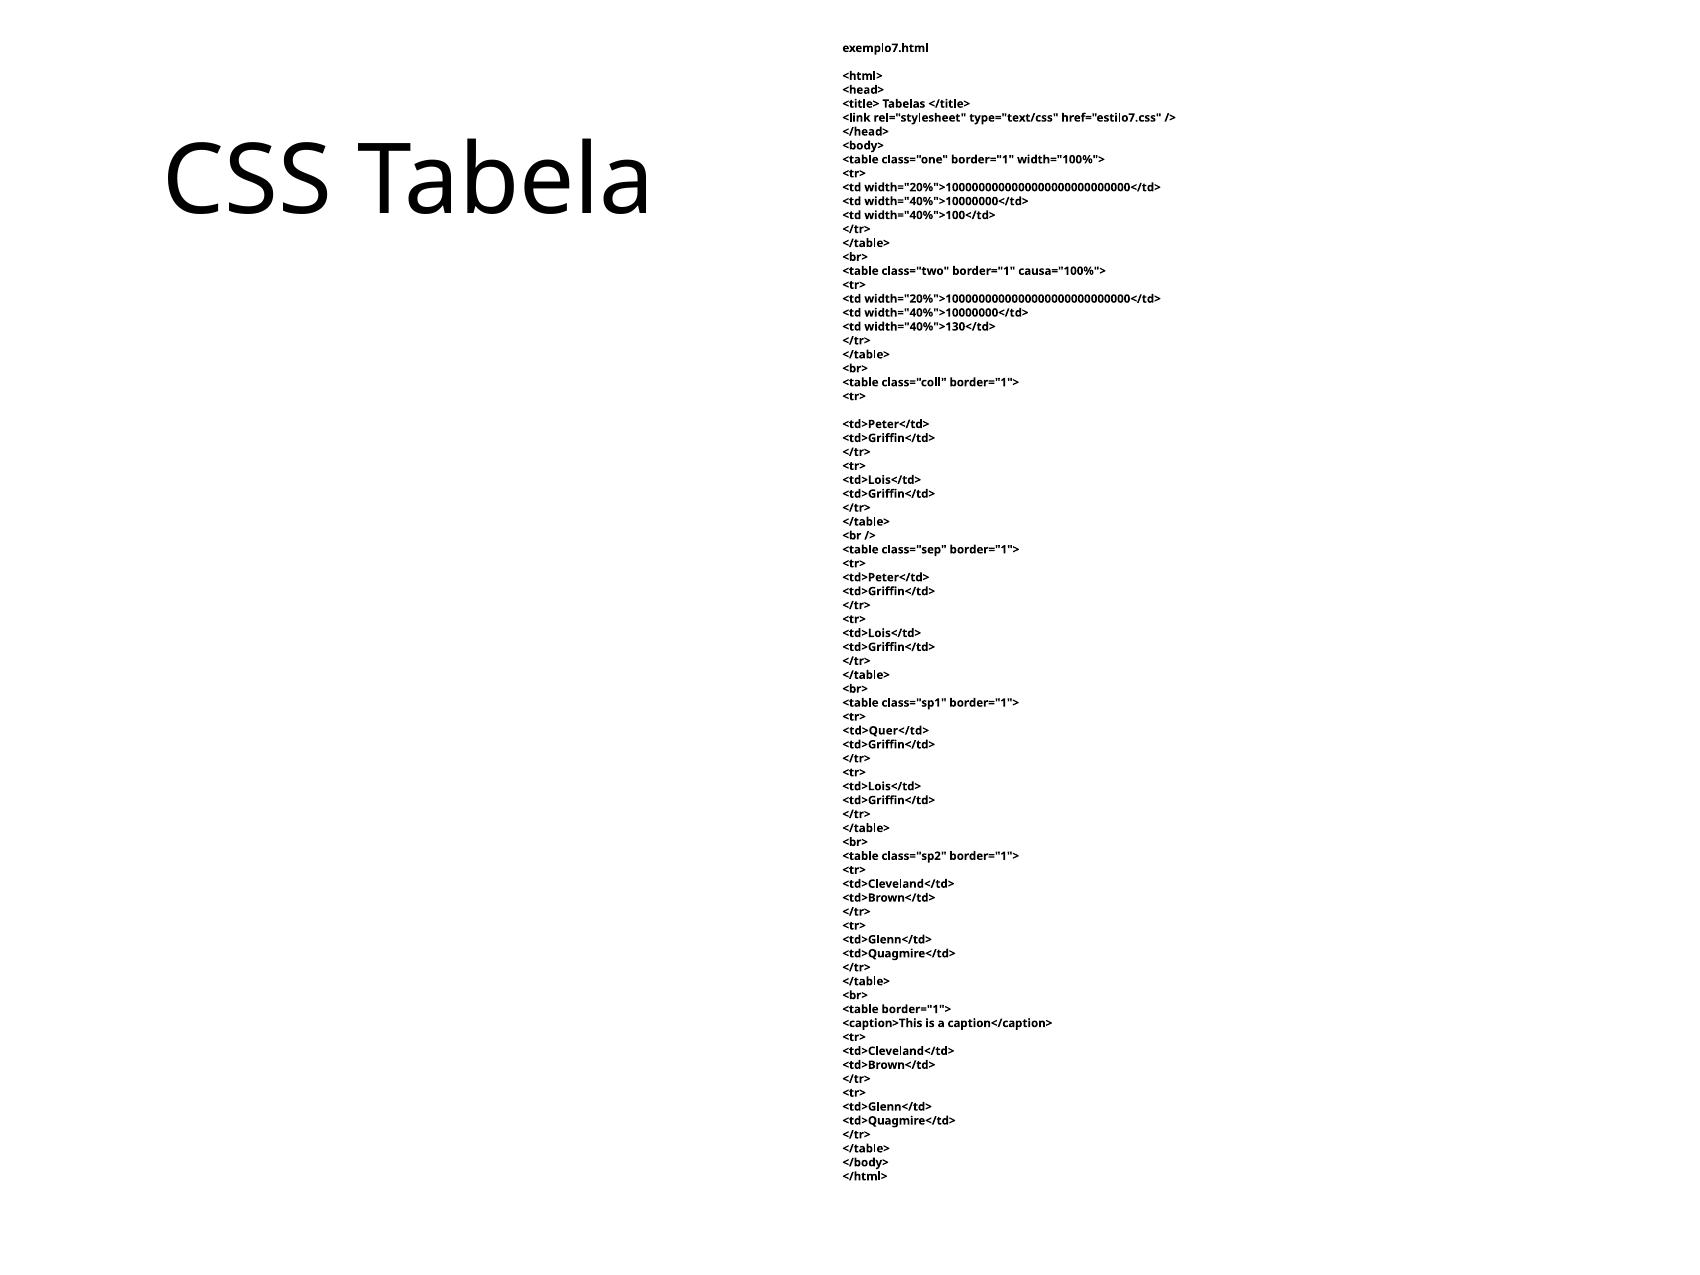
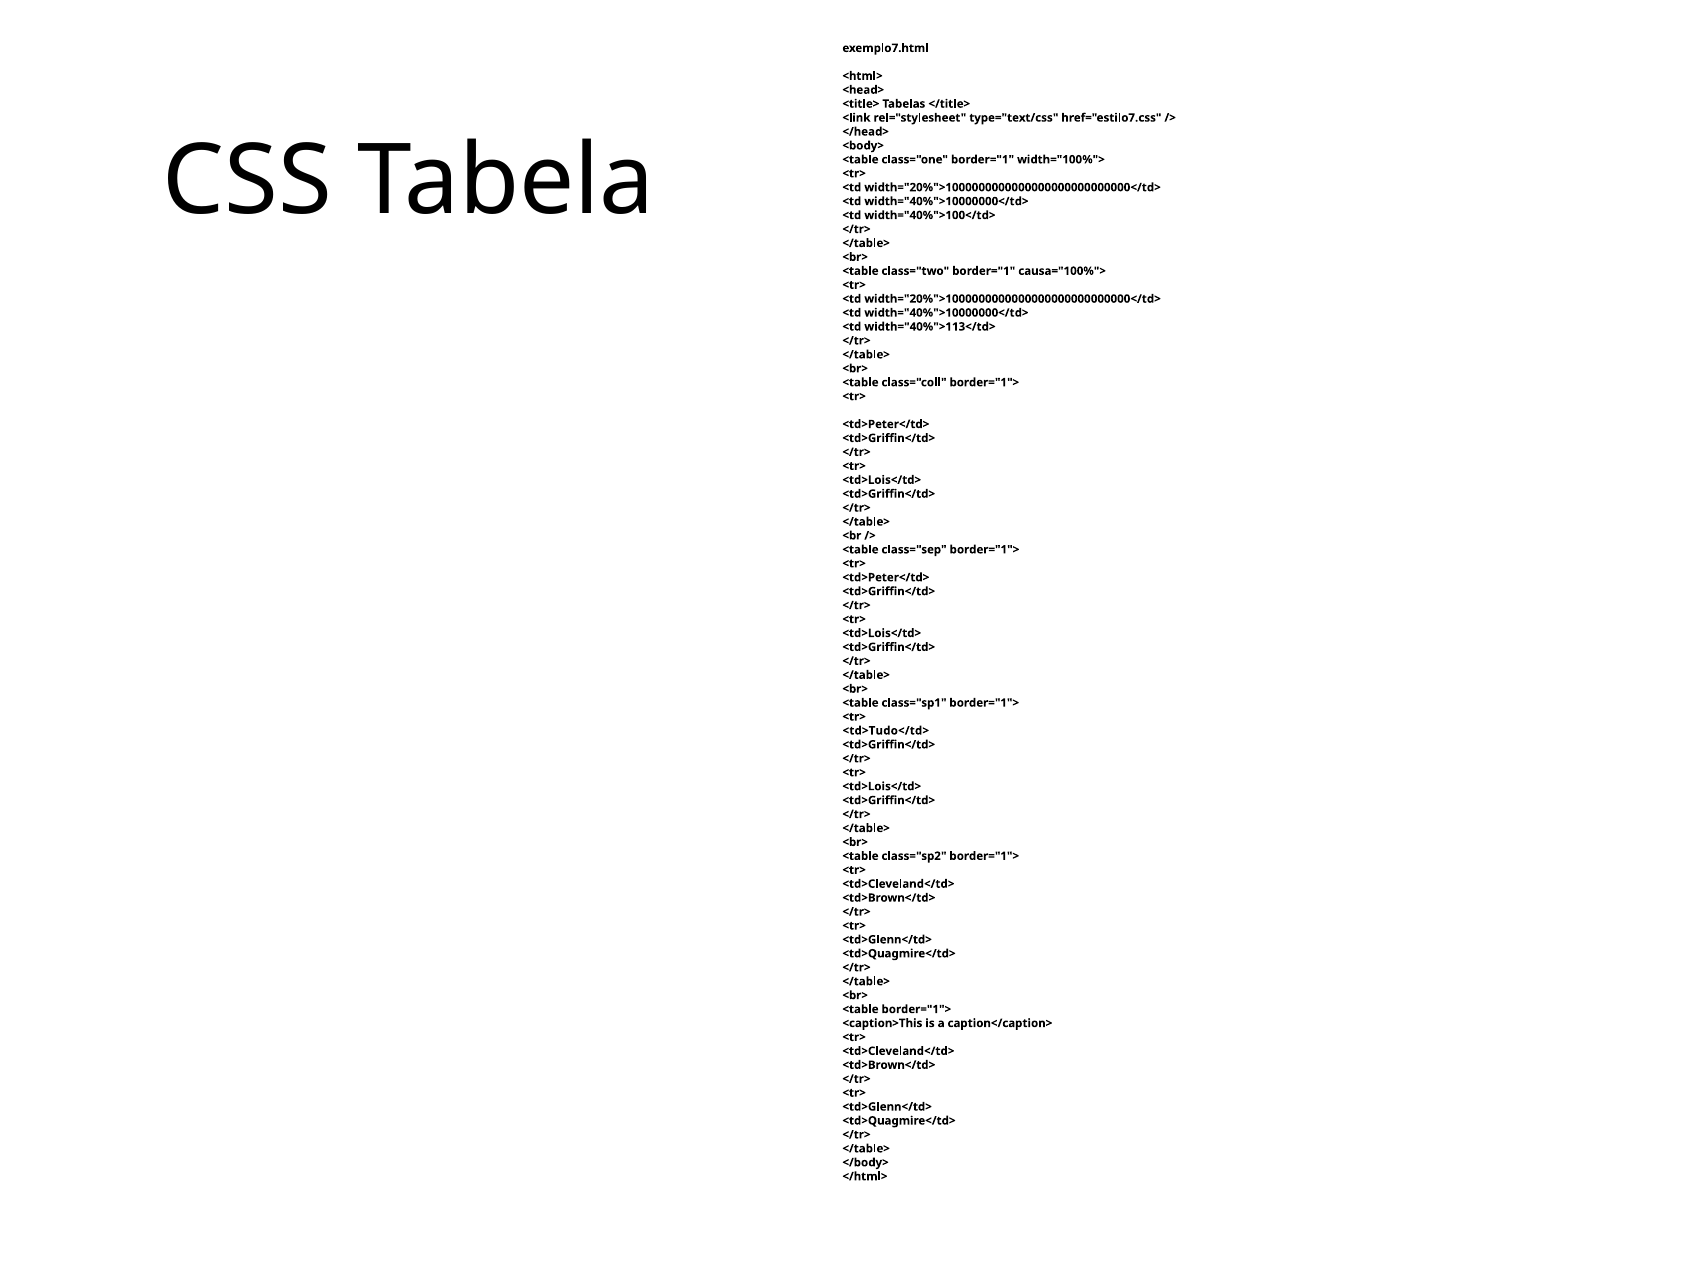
width="40%">130</td>: width="40%">130</td> -> width="40%">113</td> (930, 327)
<td>Quer</td>: <td>Quer</td> -> <td>Tudo</td> (886, 731)
